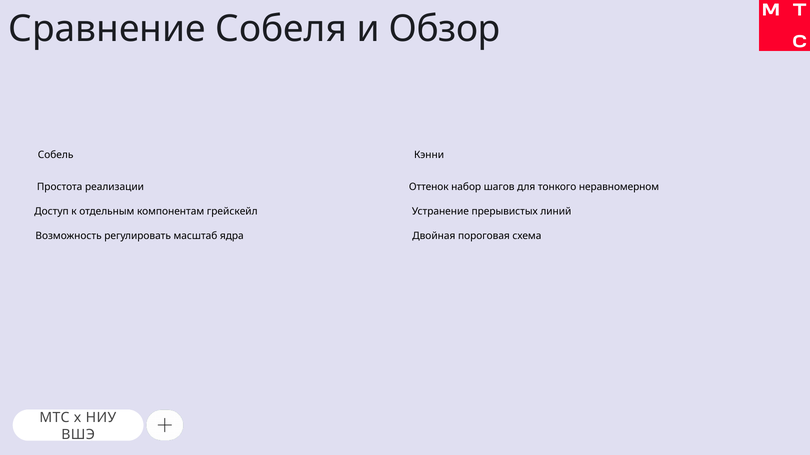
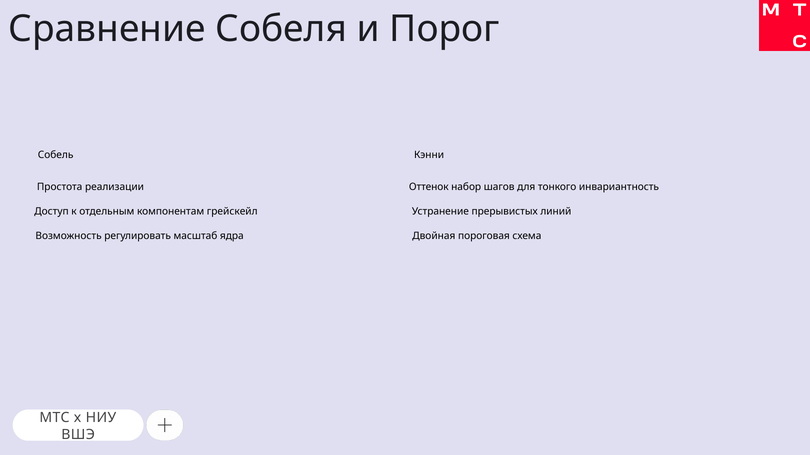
Обзор: Обзор -> Порог (444, 29)
неравномерном: неравномерном -> инвариантность (619, 187)
